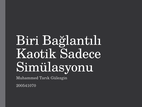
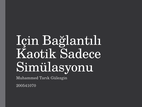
Biri: Biri -> Için (28, 40)
